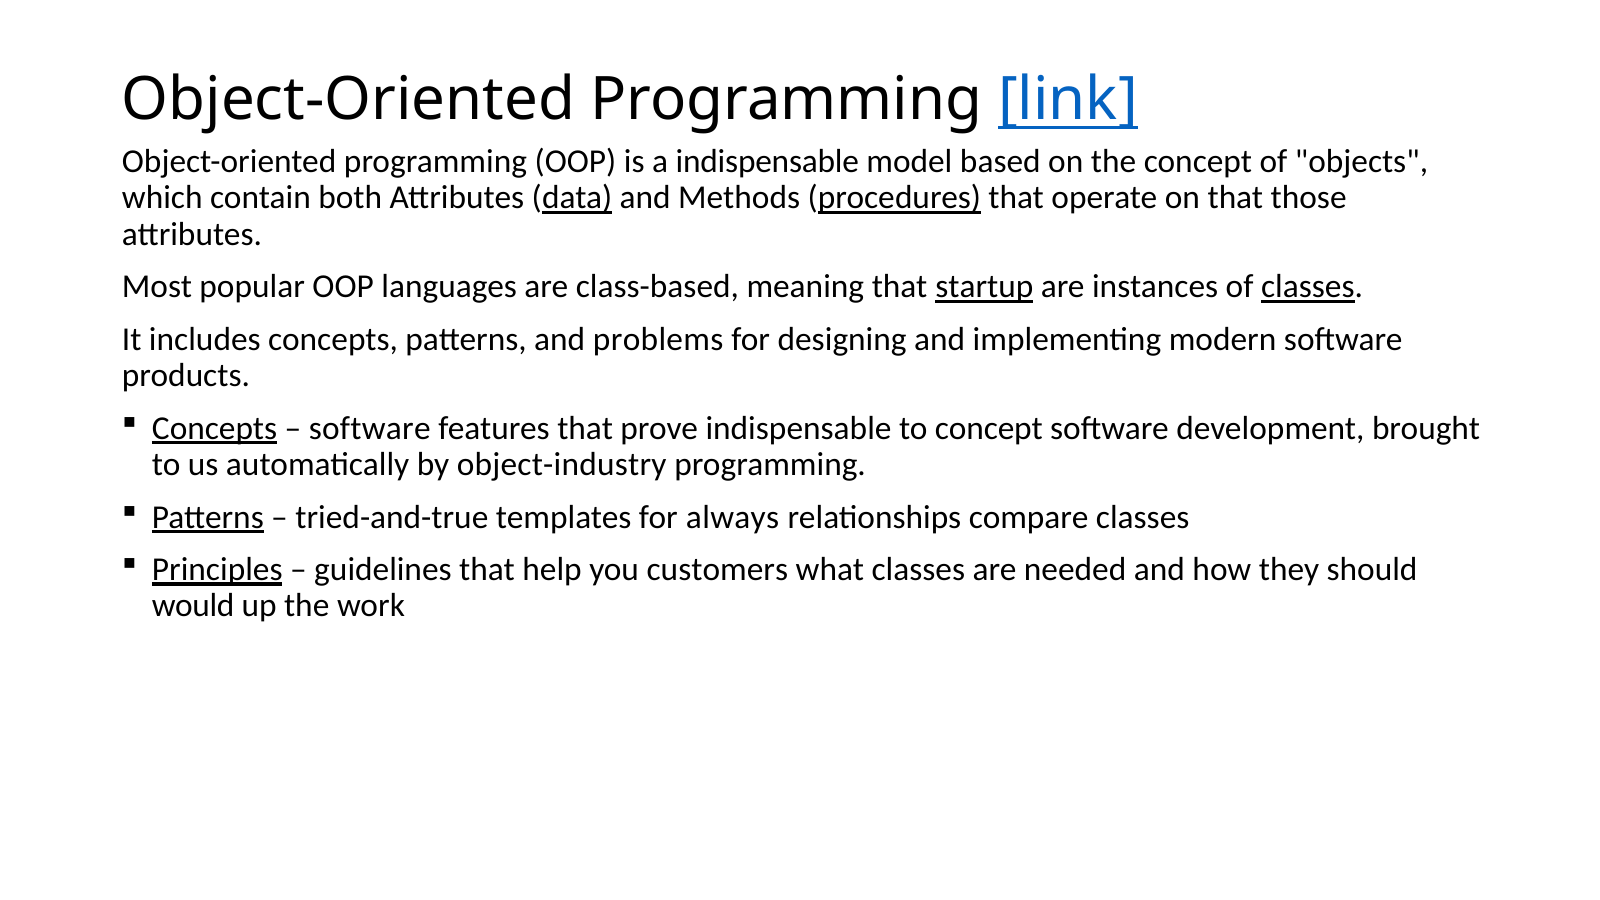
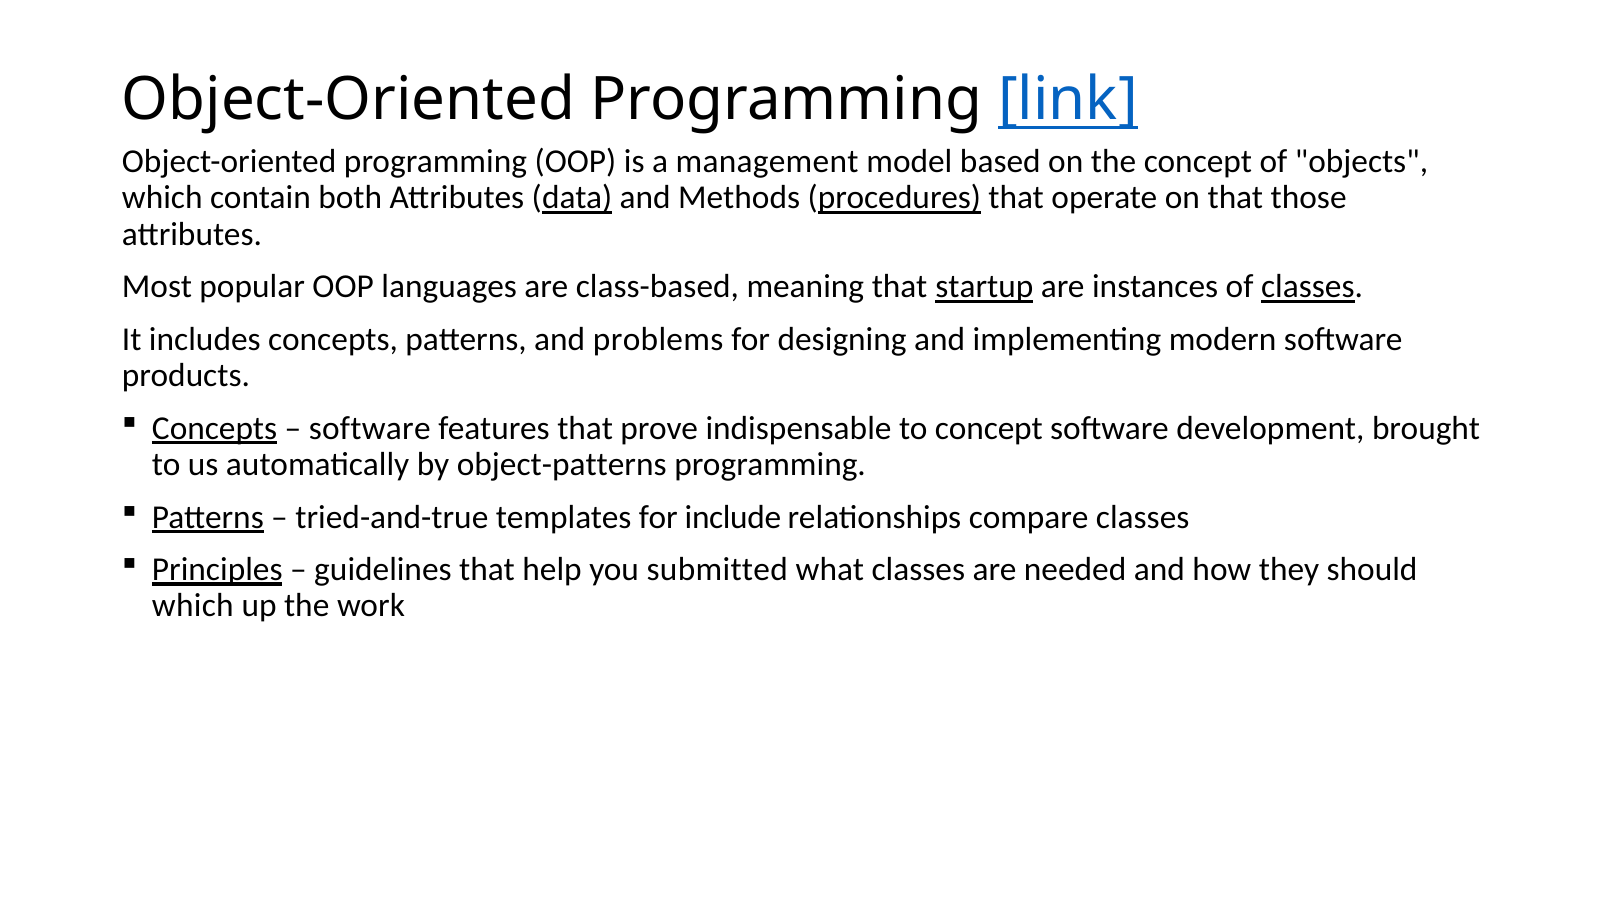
a indispensable: indispensable -> management (767, 162)
object-industry: object-industry -> object-patterns (562, 464)
always: always -> include (733, 517)
customers: customers -> submitted (717, 570)
would: would -> which (193, 606)
